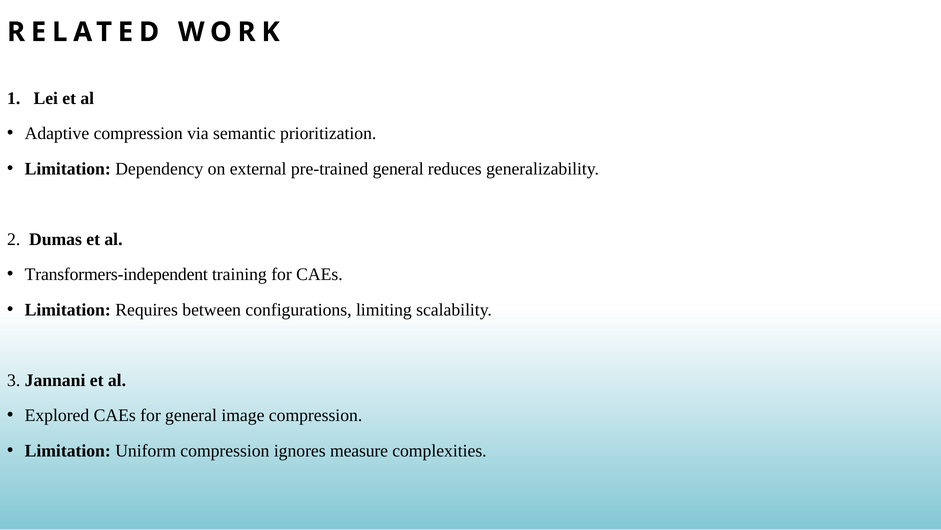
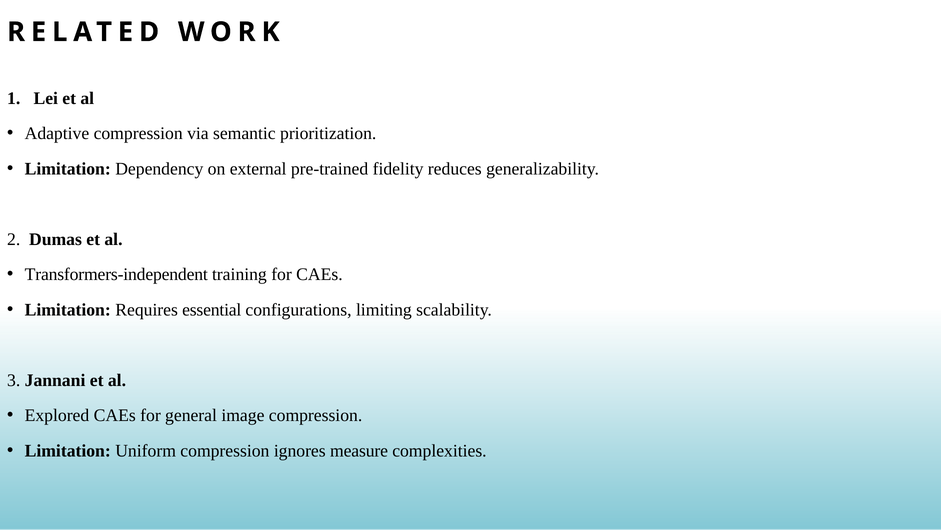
pre-trained general: general -> fidelity (398, 168)
between: between -> essential (212, 309)
